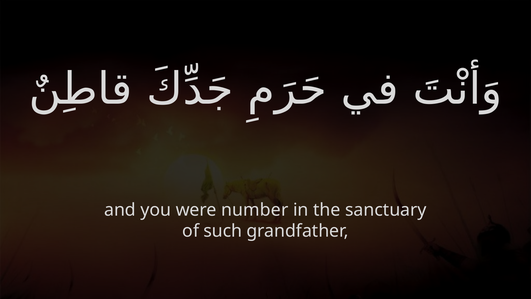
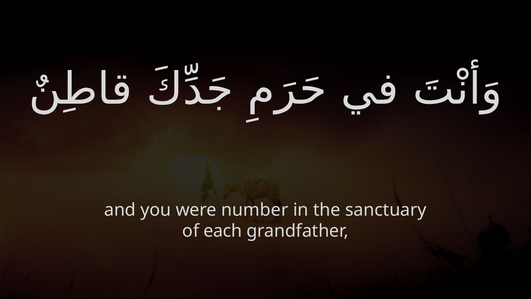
such: such -> each (223, 231)
